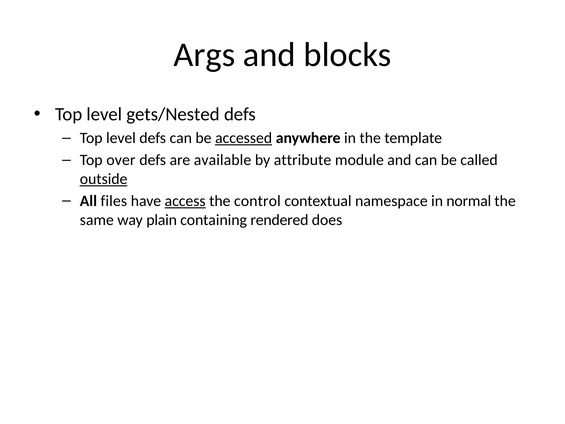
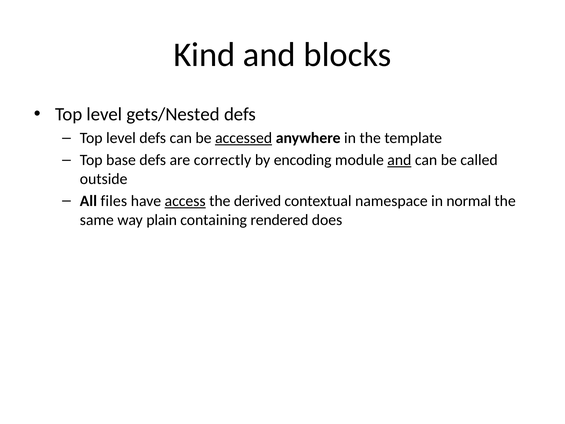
Args: Args -> Kind (204, 55)
over: over -> base (121, 160)
available: available -> correctly (222, 160)
attribute: attribute -> encoding (303, 160)
and underline: none -> present (399, 160)
outside underline: present -> none (104, 179)
control: control -> derived (258, 201)
